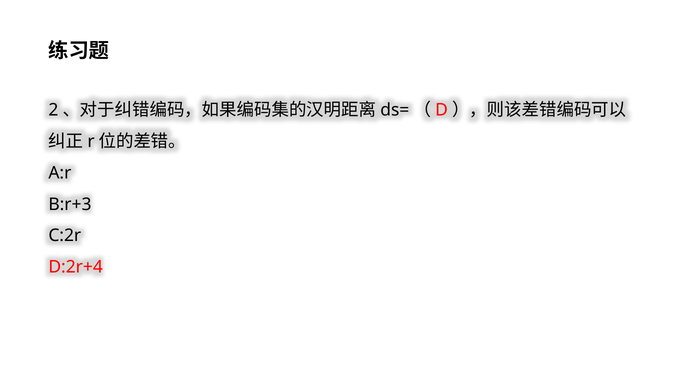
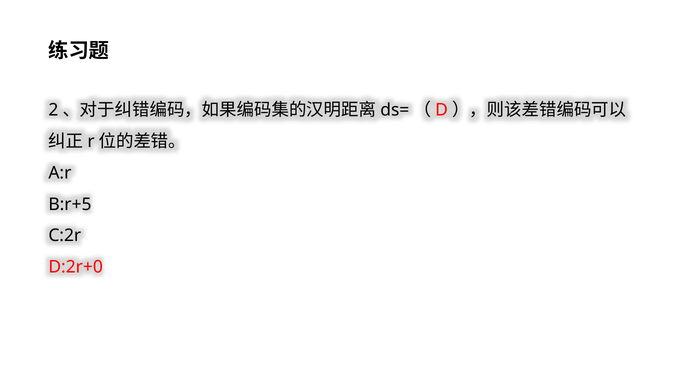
B:r+3: B:r+3 -> B:r+5 (70, 204)
D:2r+4: D:2r+4 -> D:2r+0 (76, 267)
